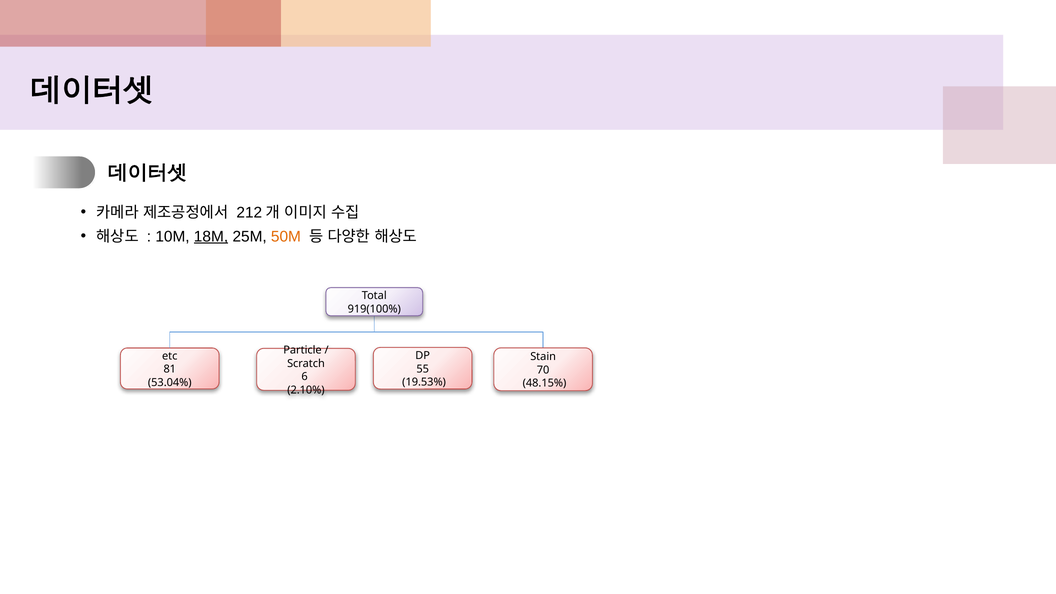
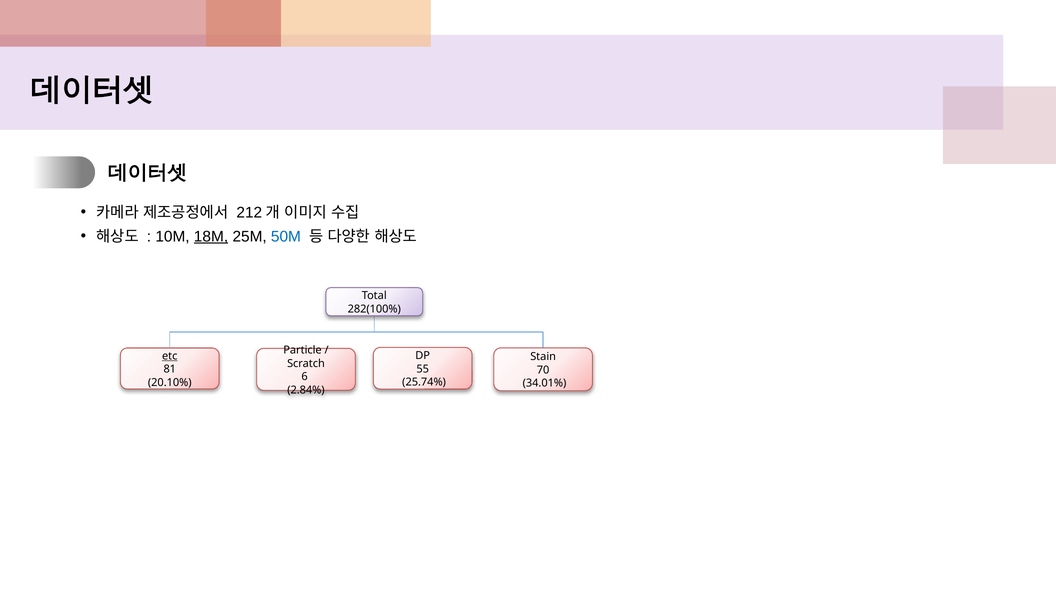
50M colour: orange -> blue (286, 236)
919(100%: 919(100% -> 282(100% (374, 309)
etc underline: none -> present (170, 356)
19.53%: 19.53% -> 25.74% (424, 382)
53.04%: 53.04% -> 20.10% (170, 382)
48.15%: 48.15% -> 34.01% (545, 383)
2.10%: 2.10% -> 2.84% (306, 390)
